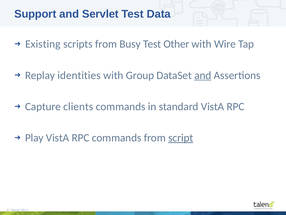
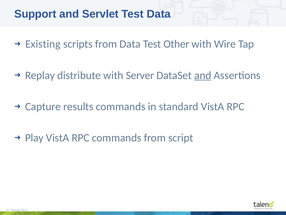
from Busy: Busy -> Data (130, 44)
identities: identities -> distribute (79, 75)
Group: Group -> Server (140, 75)
clients: clients -> results (78, 106)
script underline: present -> none (181, 138)
